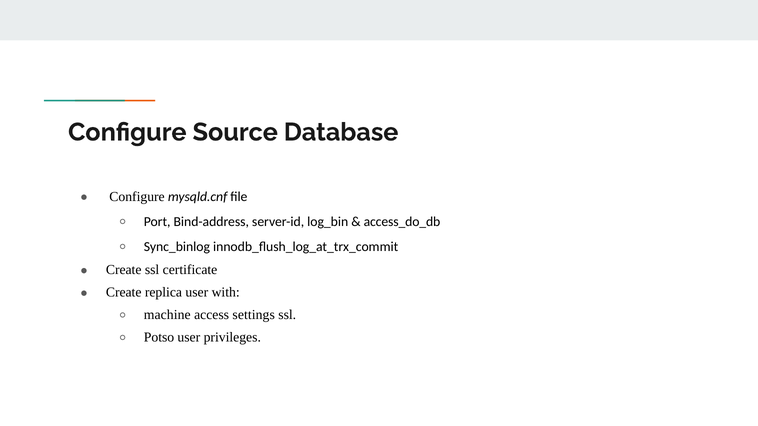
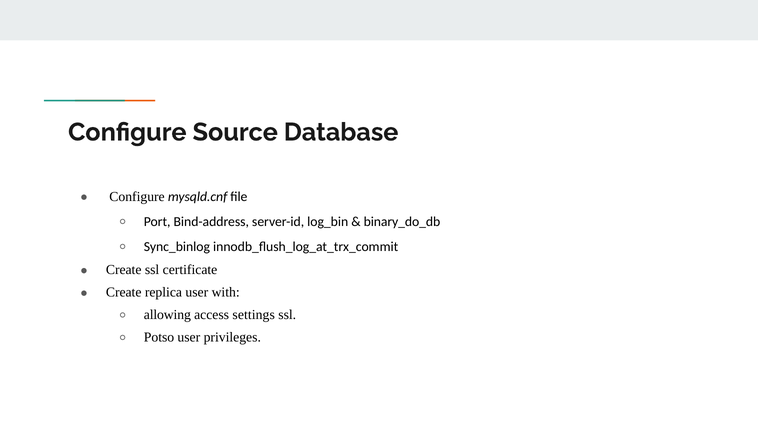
access_do_db: access_do_db -> binary_do_db (402, 222)
machine: machine -> allowing (167, 315)
